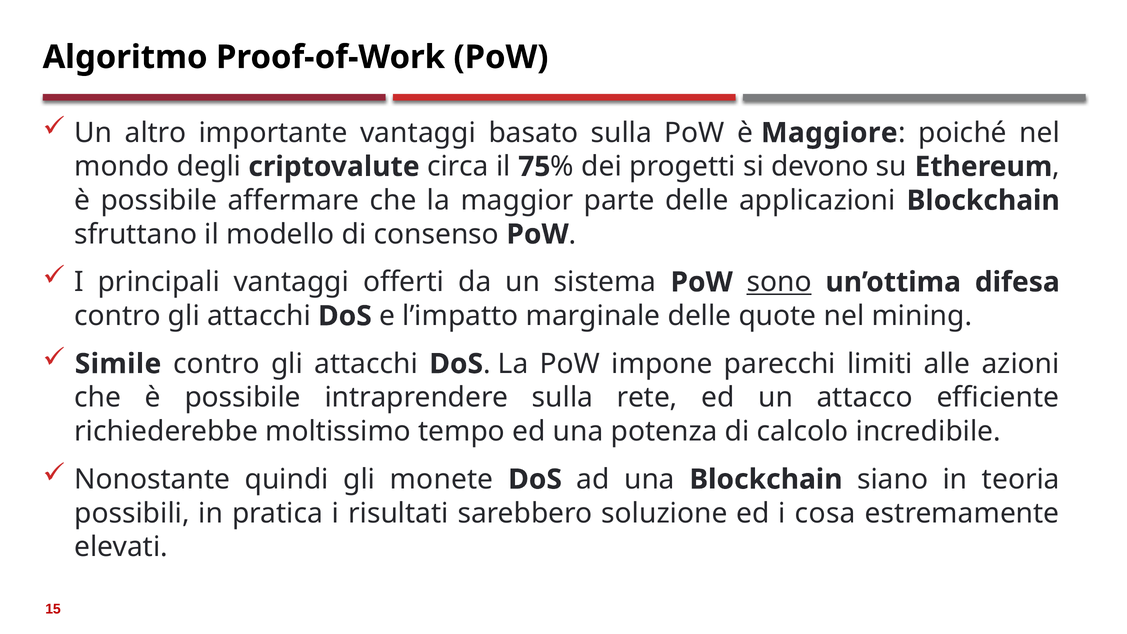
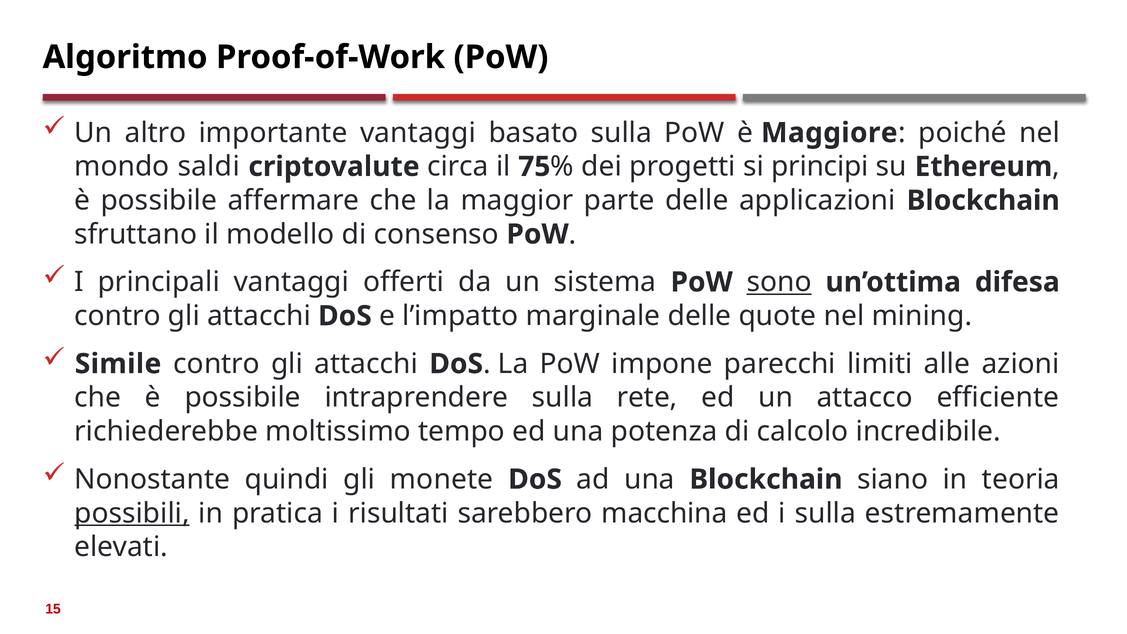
degli: degli -> saldi (209, 167)
devono: devono -> principi (820, 167)
possibili underline: none -> present (132, 513)
soluzione: soluzione -> macchina (664, 513)
i cosa: cosa -> sulla (825, 513)
